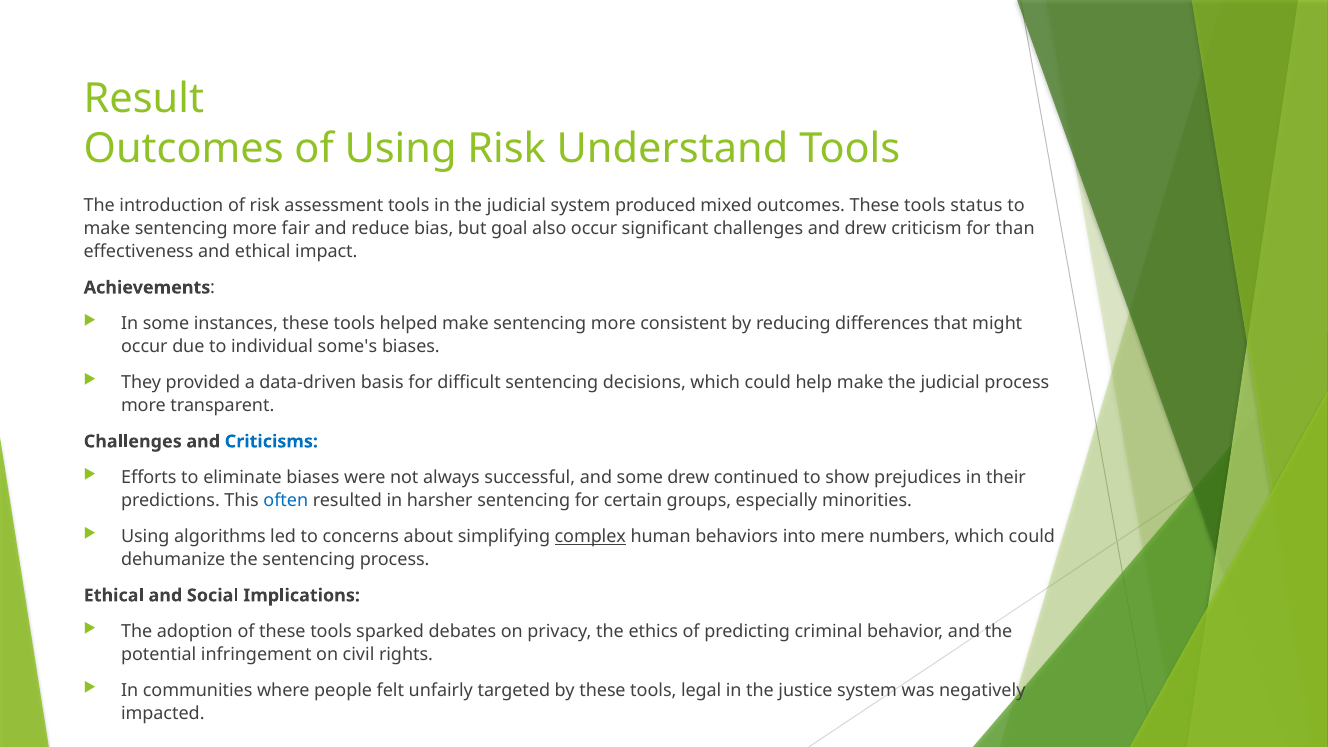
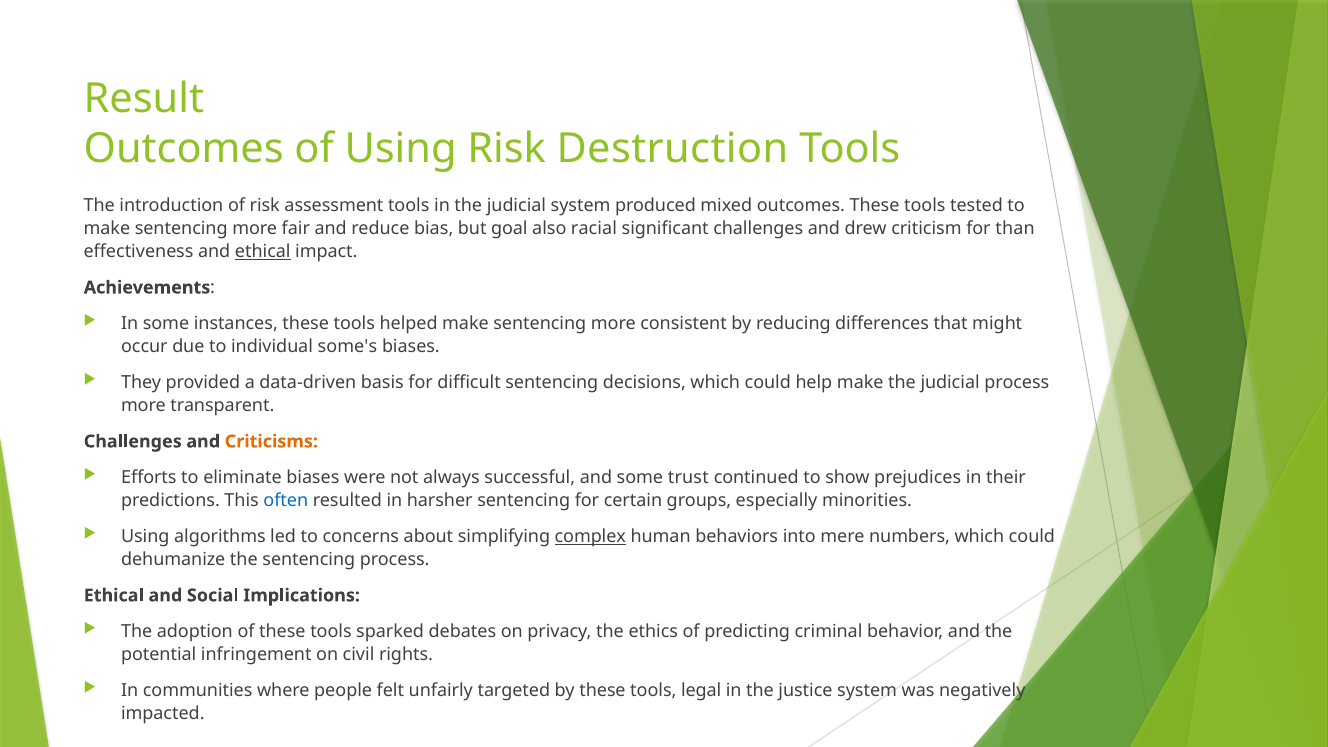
Understand: Understand -> Destruction (672, 149)
status: status -> tested (977, 205)
also occur: occur -> racial (594, 228)
ethical underline: none -> present (263, 252)
Criticisms colour: blue -> orange (271, 442)
some drew: drew -> trust (688, 477)
